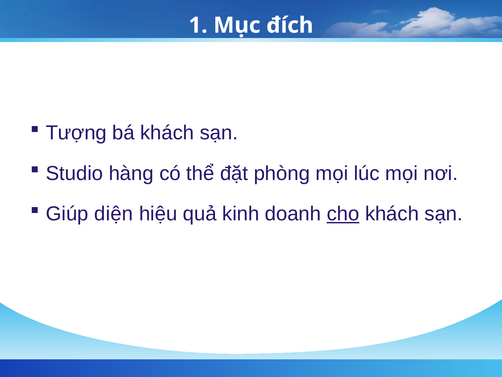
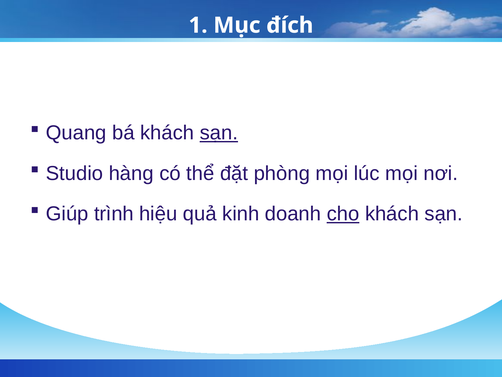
Tượng: Tượng -> Quang (76, 133)
sạn underline: none -> present (219, 133)
diện: diện -> trình (114, 214)
